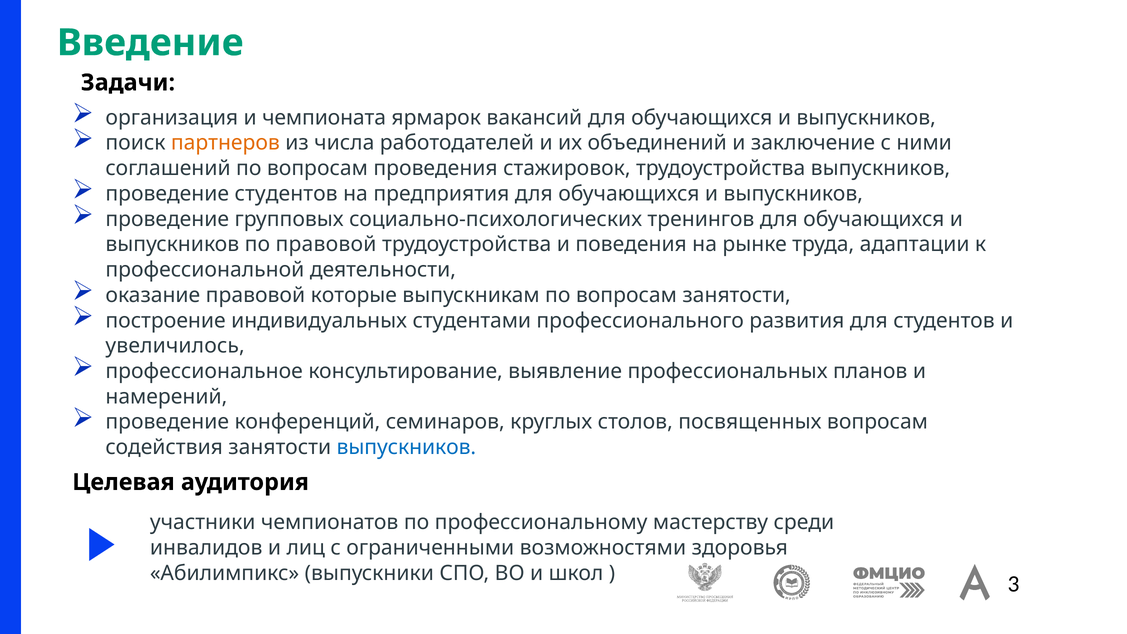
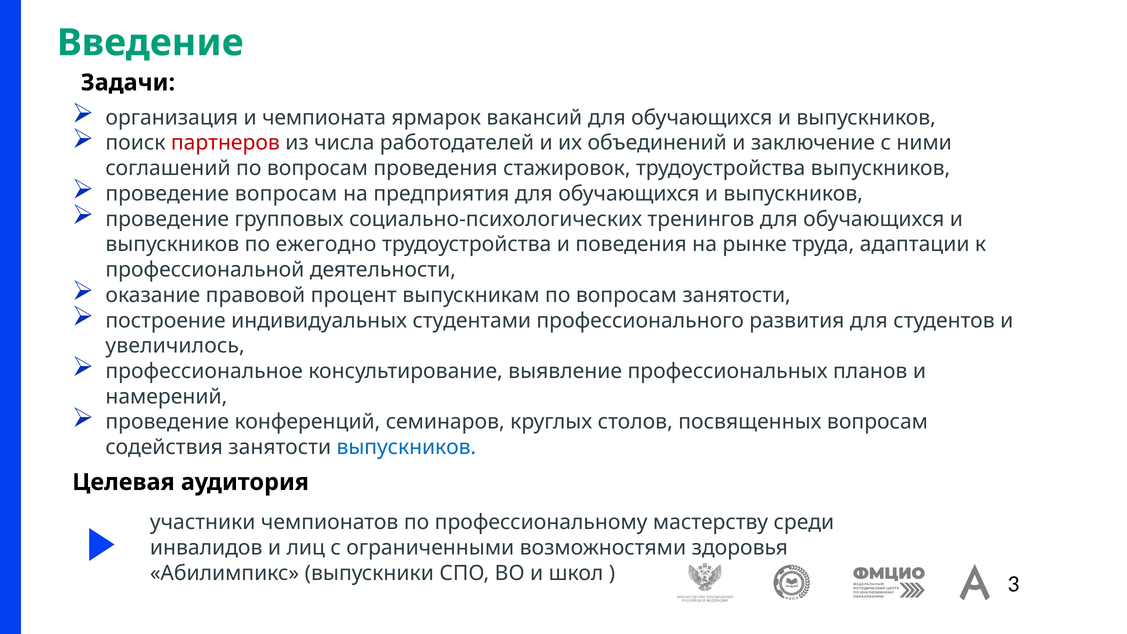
партнеров colour: orange -> red (225, 143)
проведение студентов: студентов -> вопросам (286, 194)
по правовой: правовой -> ежегодно (326, 244)
которые: которые -> процент (354, 295)
